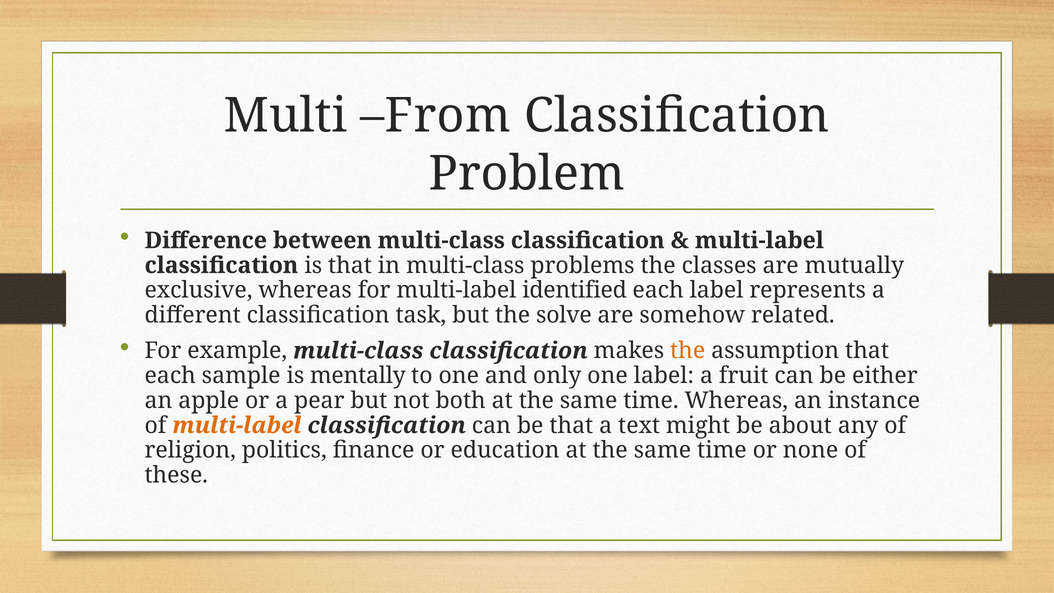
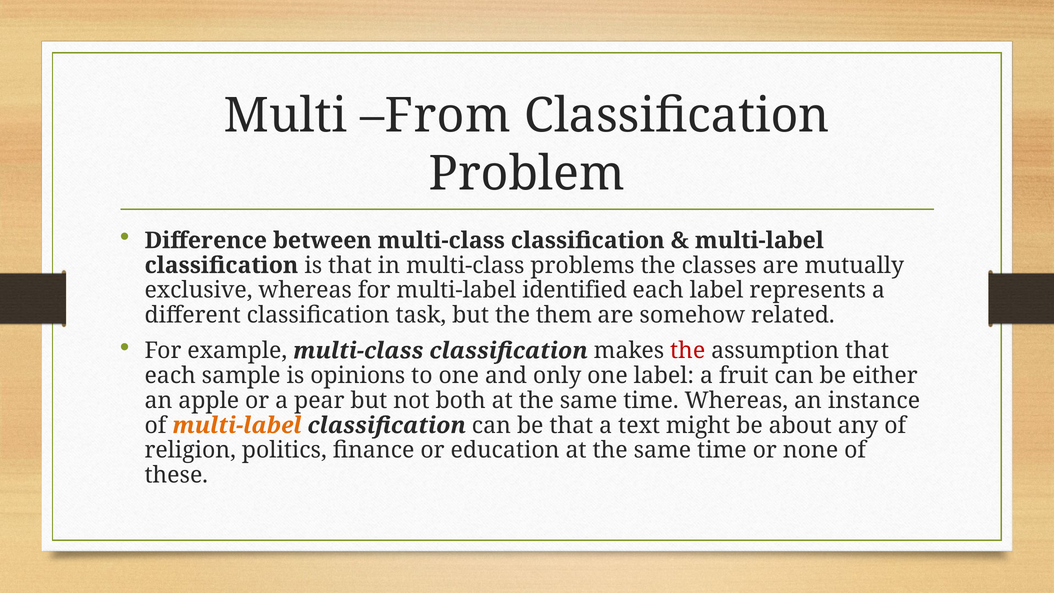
solve: solve -> them (564, 315)
the colour: orange -> red (688, 351)
mentally: mentally -> opinions (358, 376)
